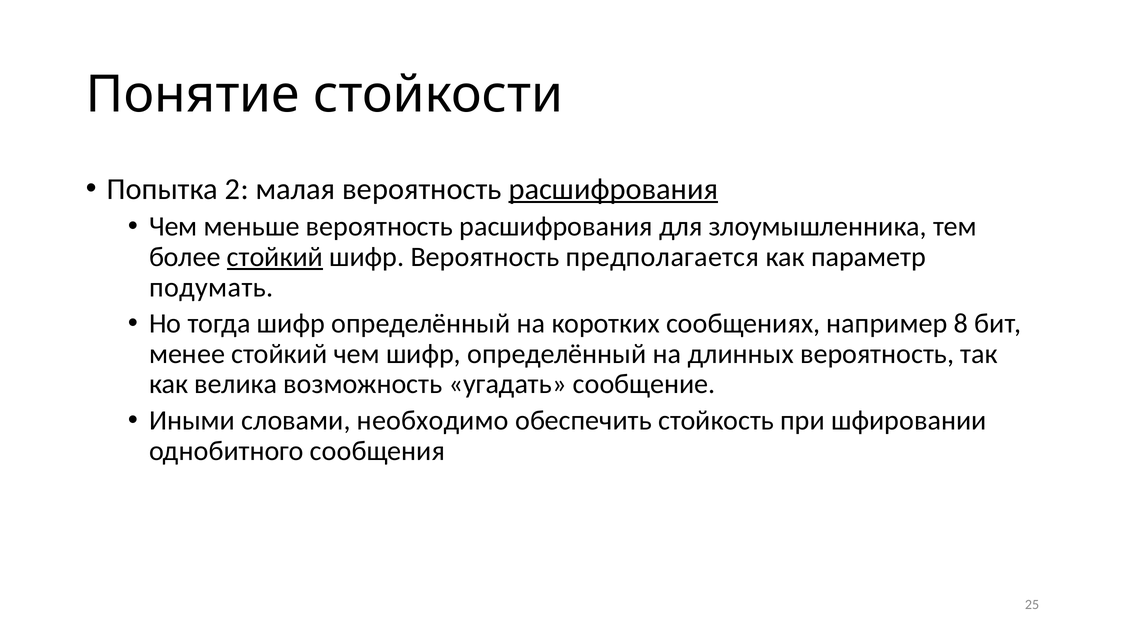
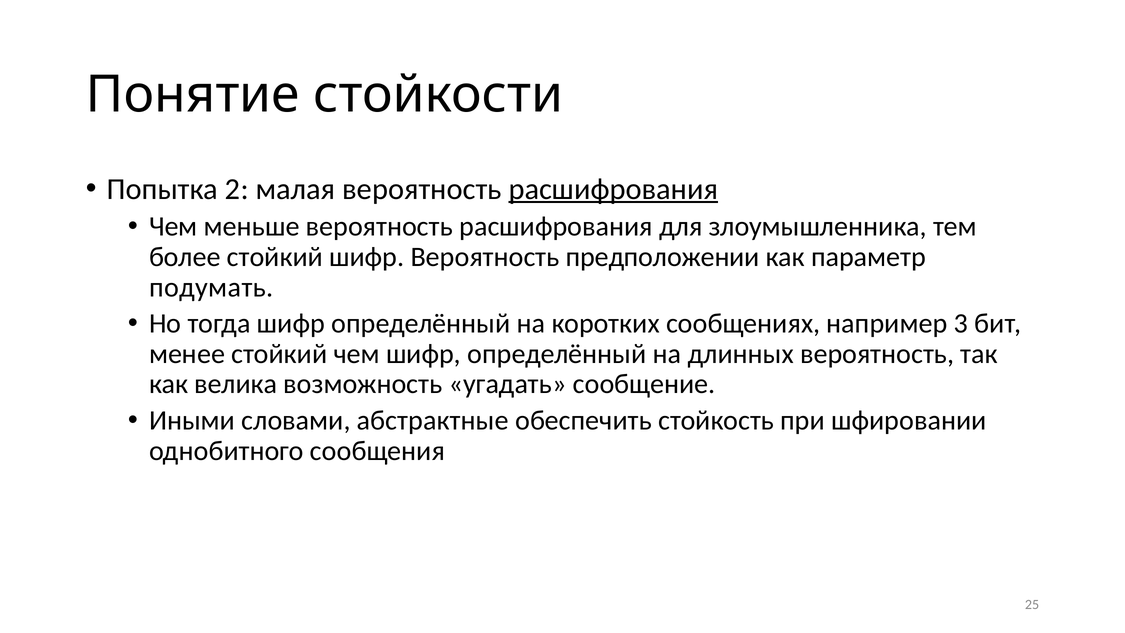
стойкий underline: present -> none (275, 257)
предполагается: предполагается -> предположении (663, 257)
8: 8 -> 3 (961, 323)
необходимо: необходимо -> абстрактные (433, 420)
